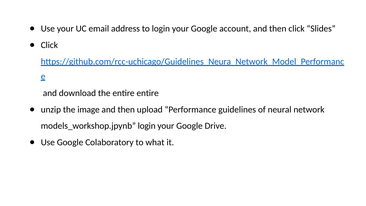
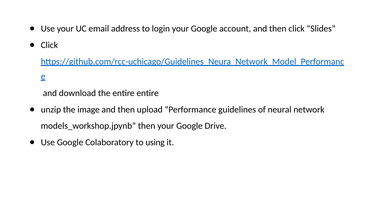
models_workshop.jpynb login: login -> then (147, 126)
what: what -> using (155, 142)
